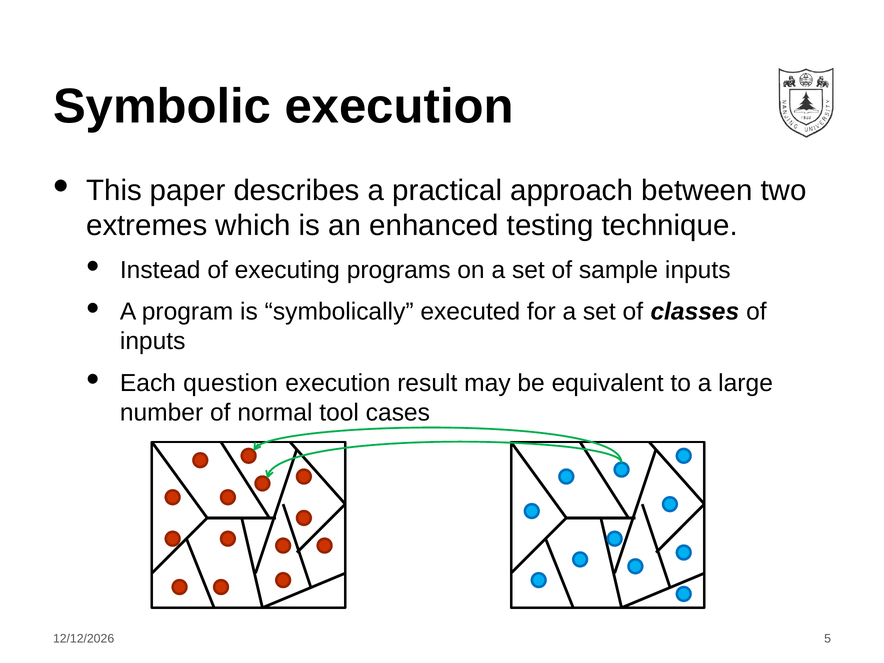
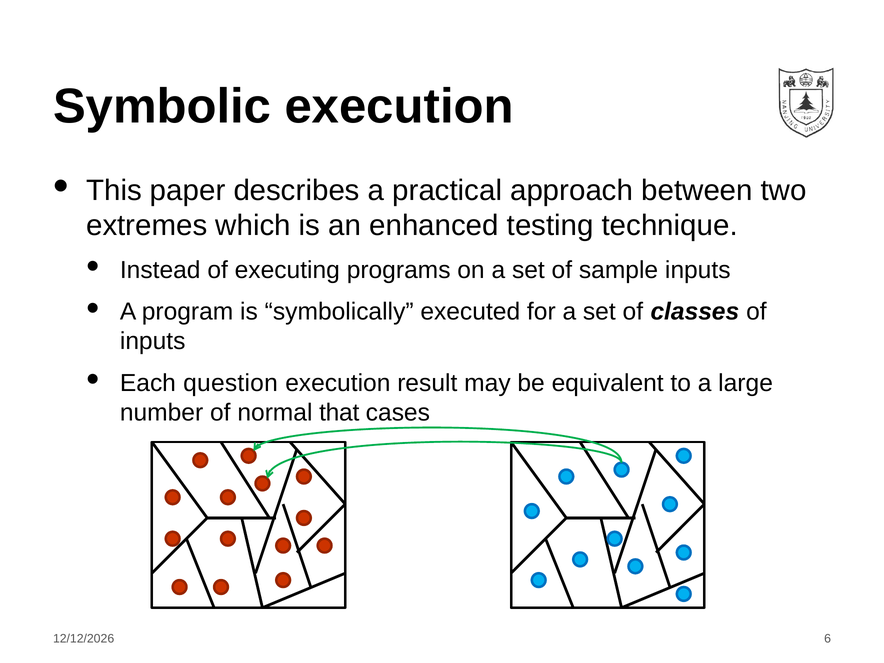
tool: tool -> that (339, 413)
5: 5 -> 6 (828, 639)
